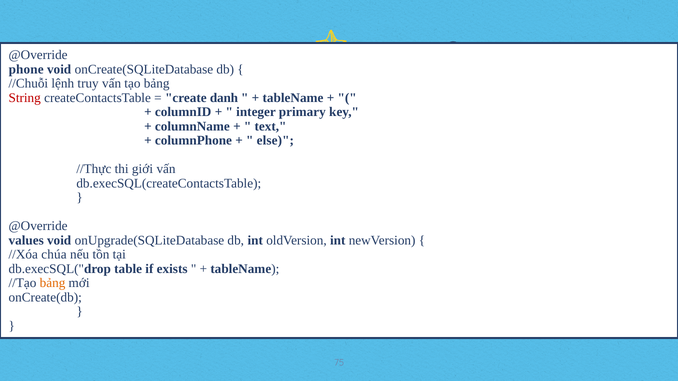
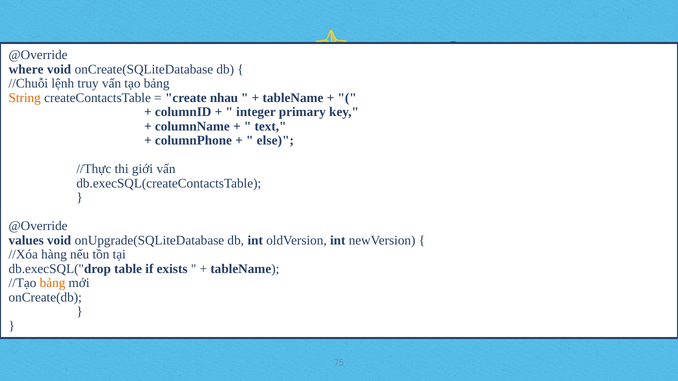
phone: phone -> where (26, 69)
String colour: red -> orange (25, 98)
danh: danh -> nhau (224, 98)
chúa: chúa -> hàng (54, 255)
